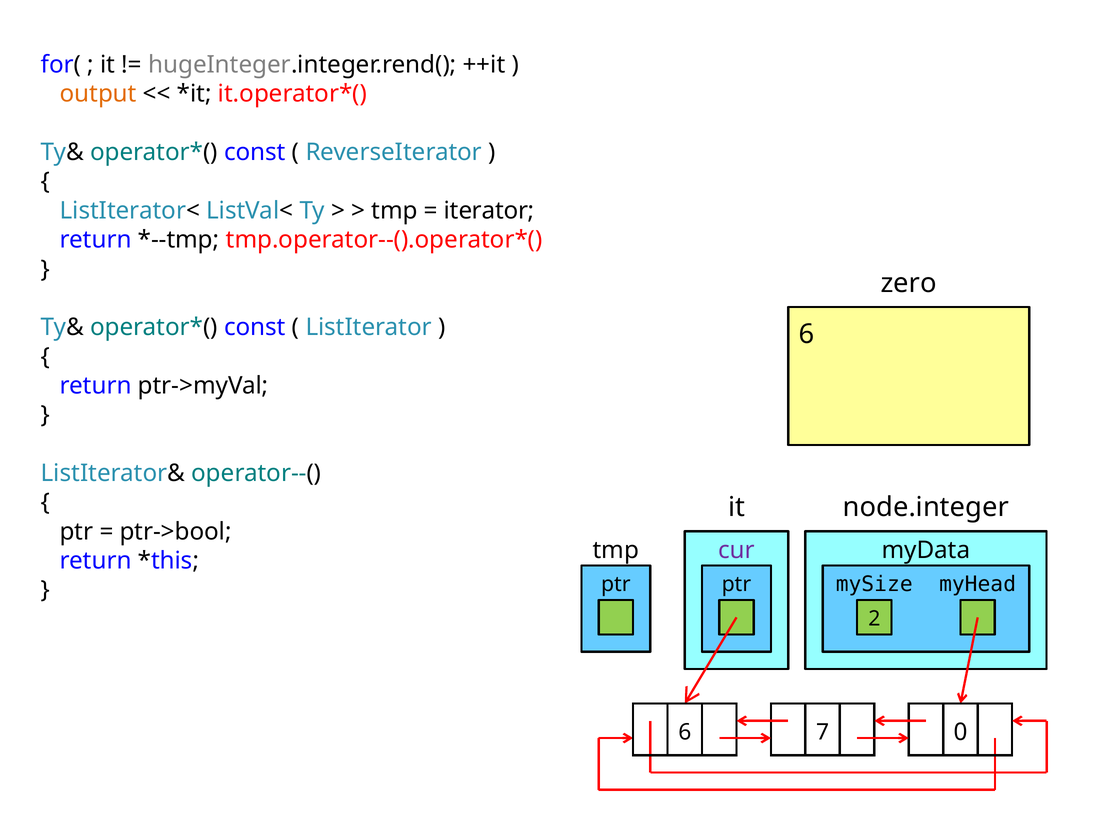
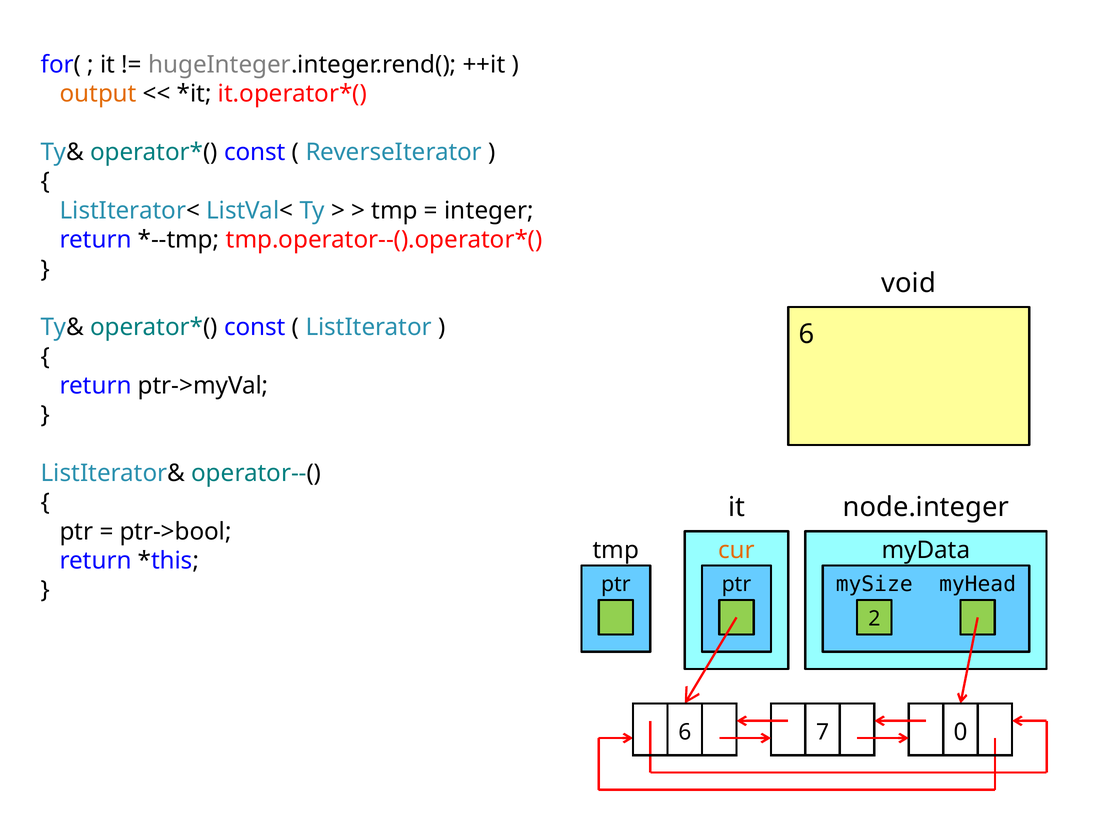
iterator: iterator -> integer (489, 211)
zero: zero -> void (909, 283)
cur colour: purple -> orange (737, 550)
